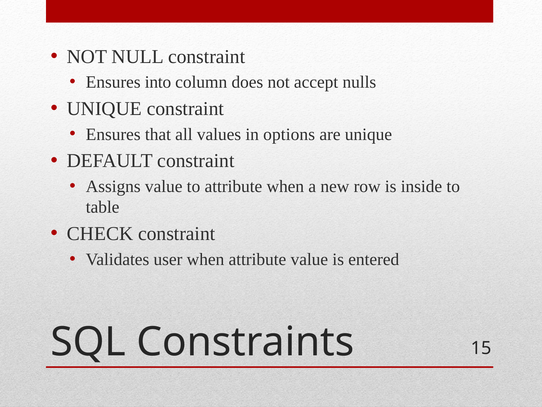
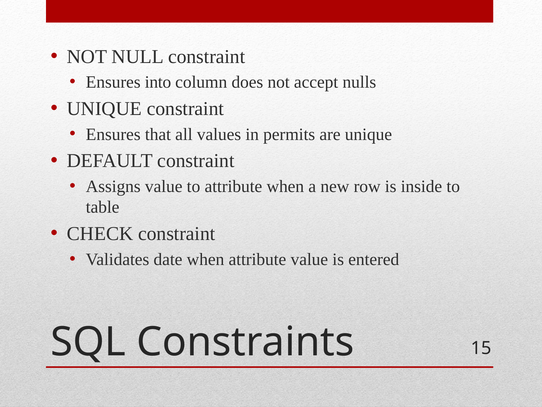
options: options -> permits (289, 134)
user: user -> date (168, 259)
